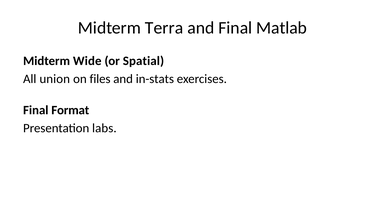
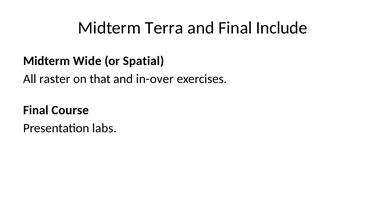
Matlab: Matlab -> Include (282, 28)
union: union -> raster (55, 79)
files: files -> that (100, 79)
in-stats: in-stats -> in-over (155, 79)
Format: Format -> Course (70, 110)
